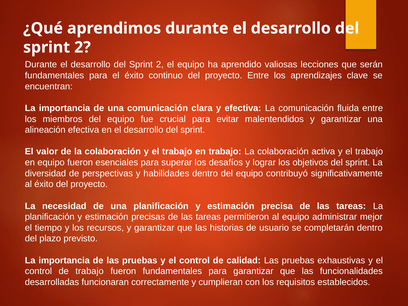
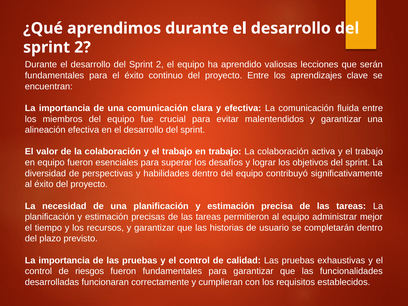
de trabajo: trabajo -> riesgos (90, 271)
